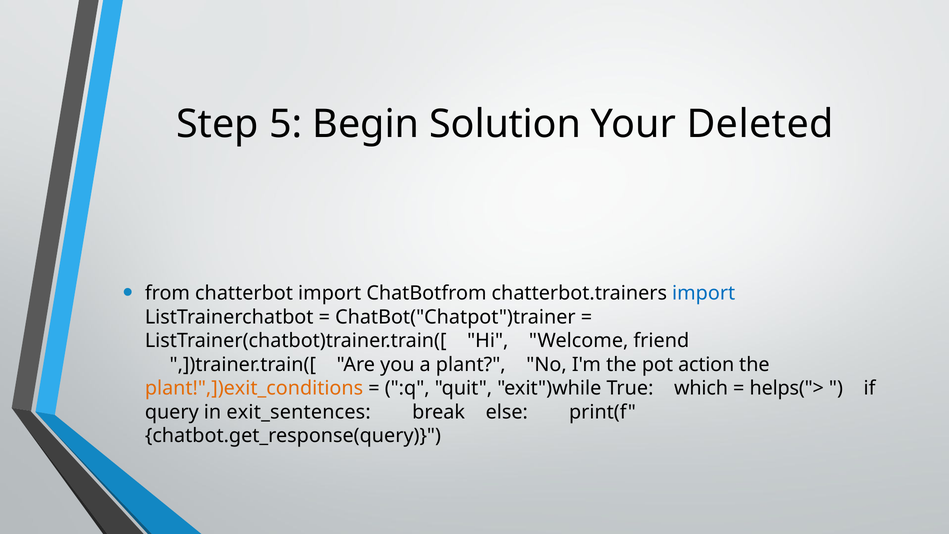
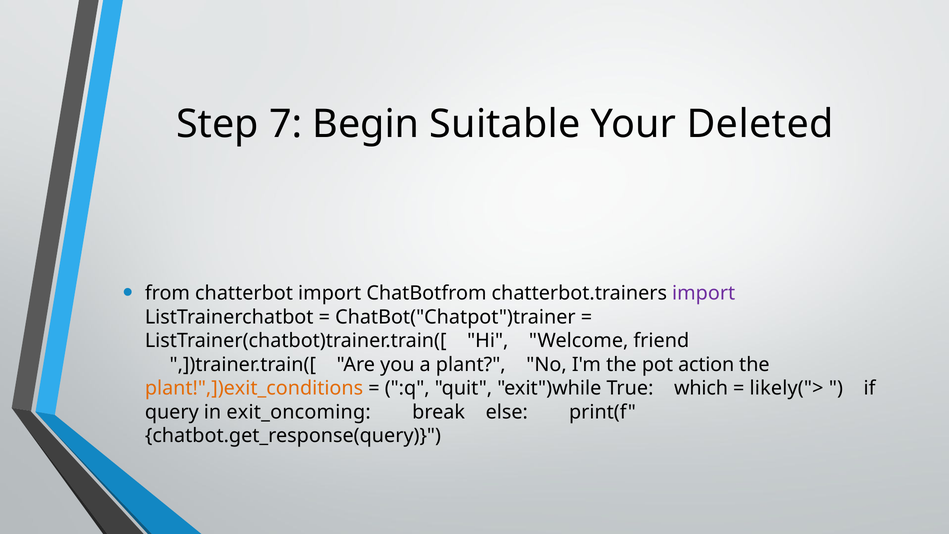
5: 5 -> 7 (286, 124)
Solution: Solution -> Suitable (505, 124)
import colour: blue -> purple (704, 293)
helps(">: helps("> -> likely("> (787, 388)
exit_sentences: exit_sentences -> exit_oncoming (299, 412)
